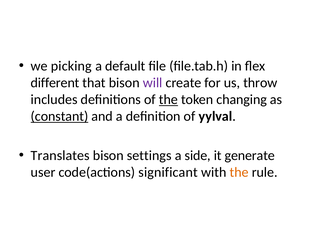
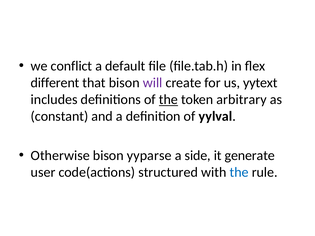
picking: picking -> conflict (71, 66)
throw: throw -> yytext (260, 83)
changing: changing -> arbitrary (242, 100)
constant underline: present -> none (59, 116)
Translates: Translates -> Otherwise (60, 156)
settings: settings -> yyparse (149, 156)
significant: significant -> structured (168, 173)
the colour: orange -> blue (239, 173)
